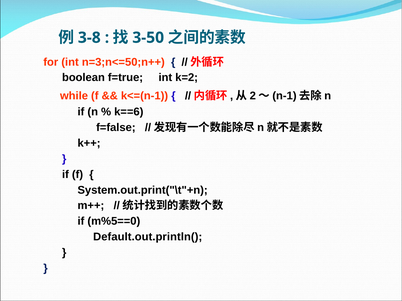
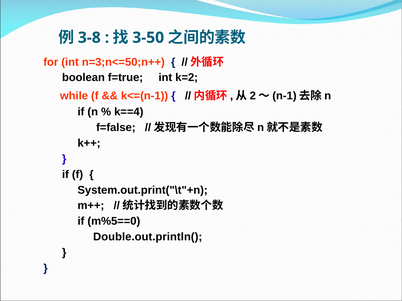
k==6: k==6 -> k==4 (129, 112)
Default.out.println(: Default.out.println( -> Double.out.println( (148, 237)
